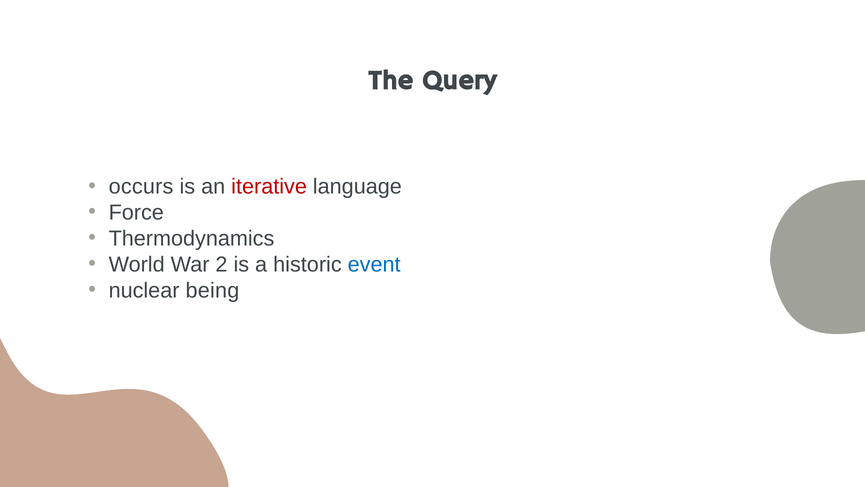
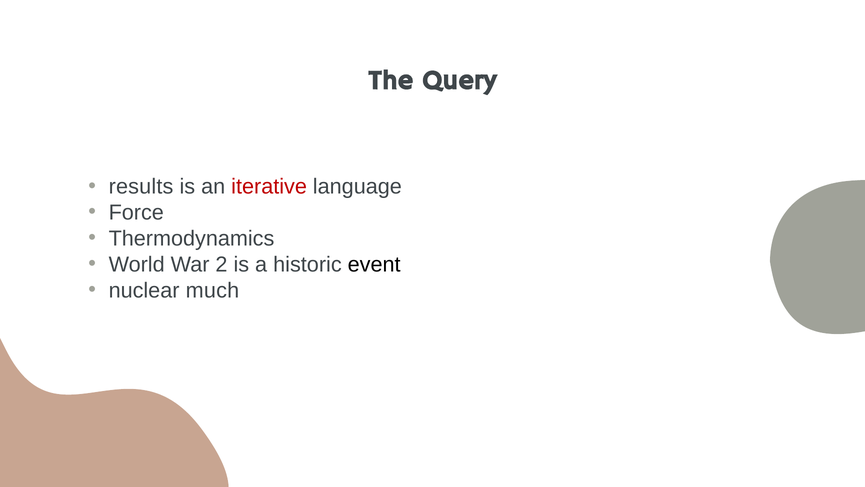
occurs: occurs -> results (141, 186)
event colour: blue -> black (374, 264)
being: being -> much (212, 290)
